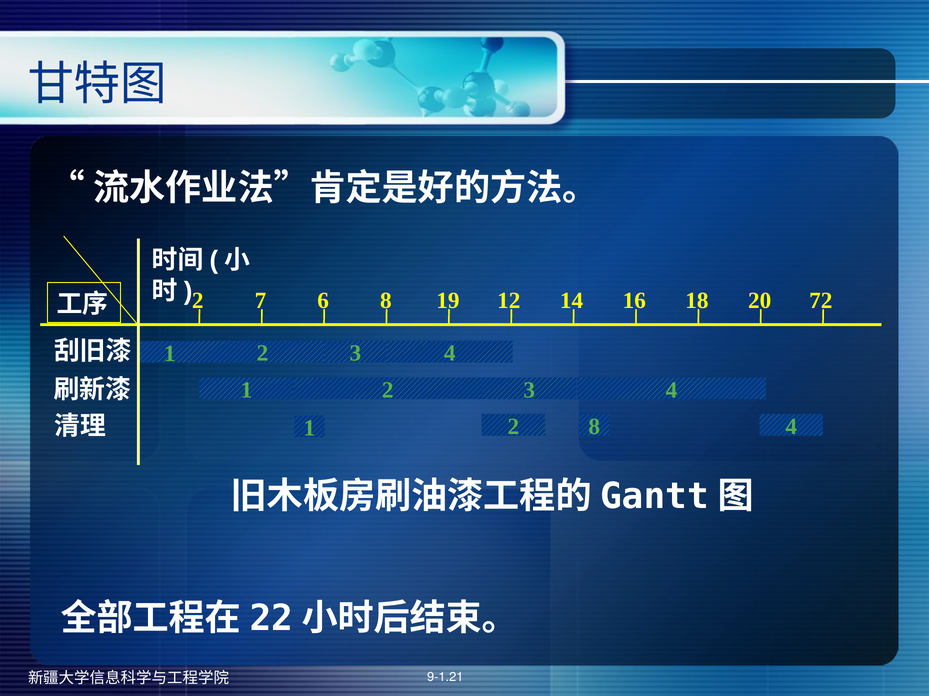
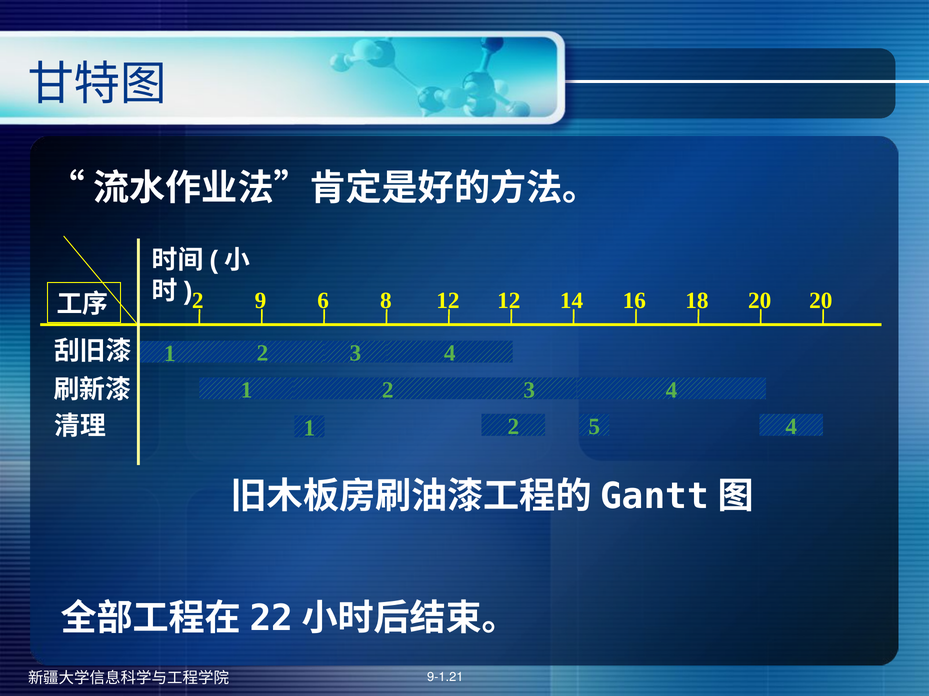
7: 7 -> 9 (260, 301)
8 19: 19 -> 12 (448, 301)
6 72: 72 -> 20 (821, 301)
2 8: 8 -> 5 (594, 427)
